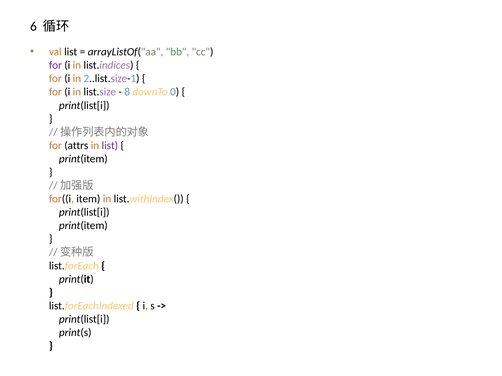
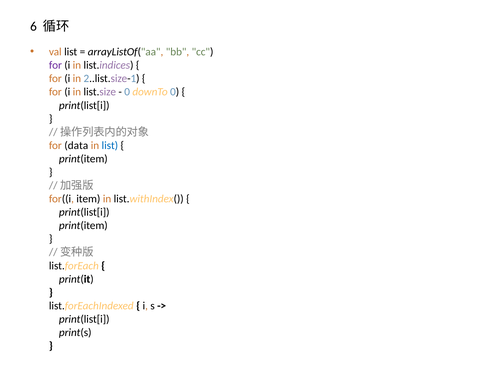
8: 8 -> 0 (127, 92)
attrs: attrs -> data (76, 146)
list colour: purple -> blue (110, 146)
